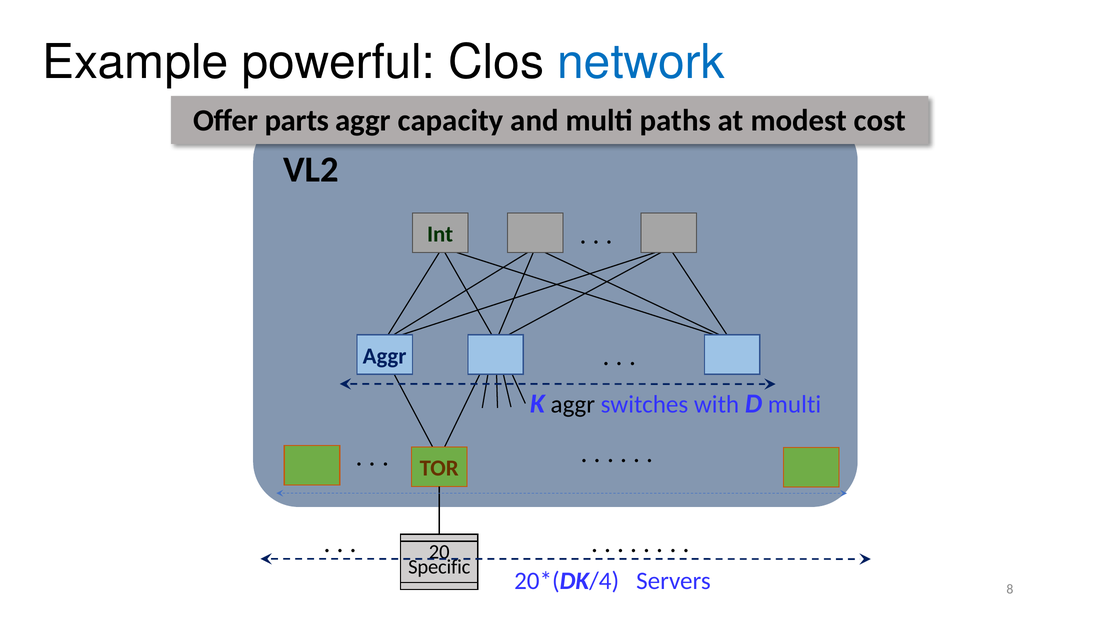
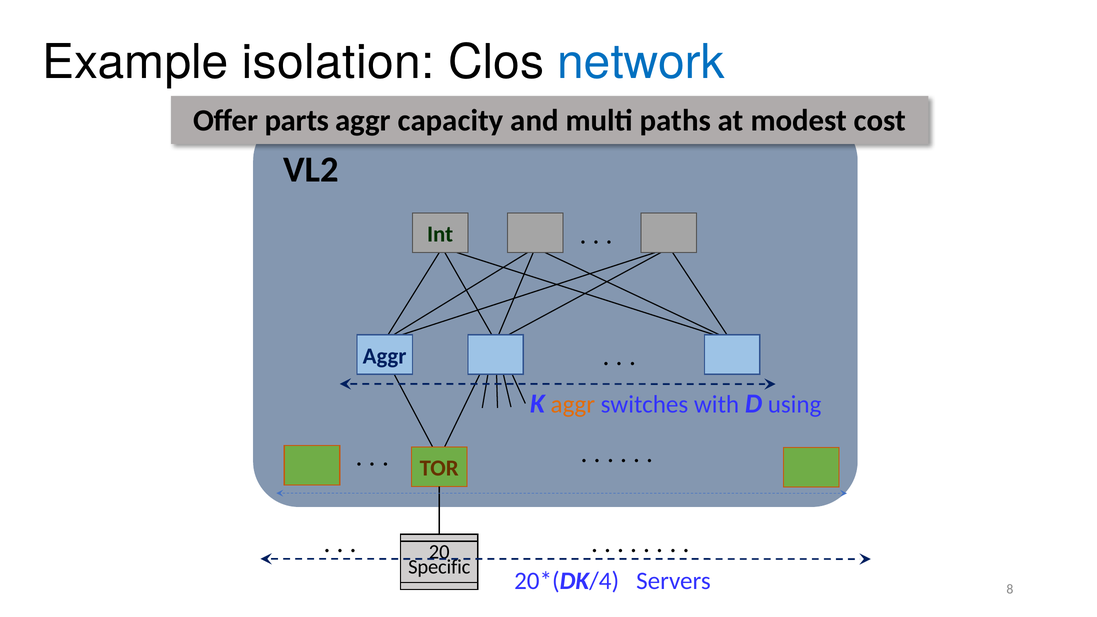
powerful: powerful -> isolation (338, 63)
aggr colour: black -> orange (573, 404)
D multi: multi -> using (795, 404)
